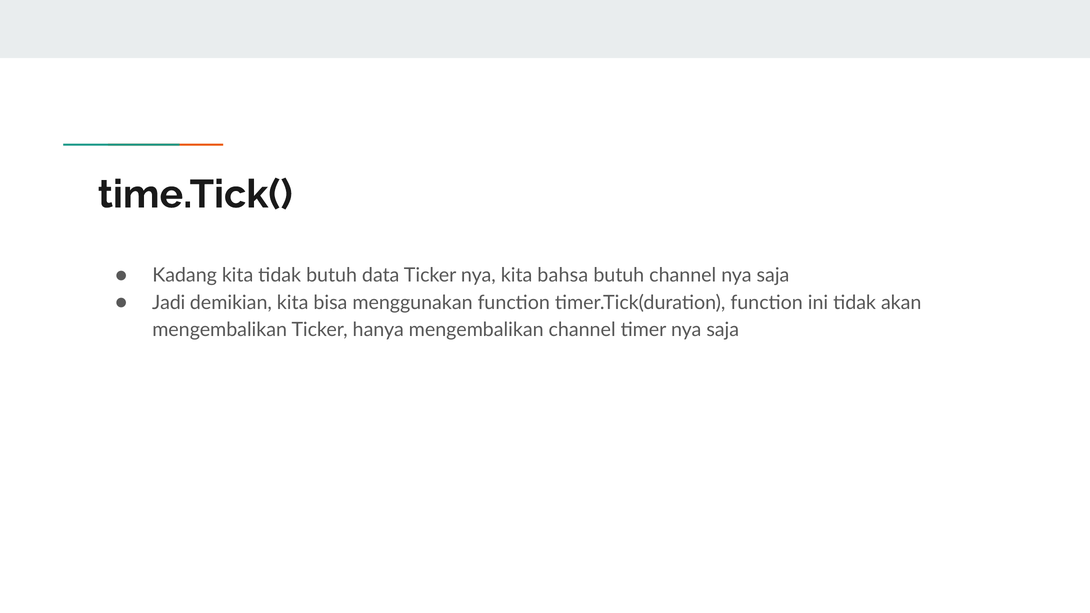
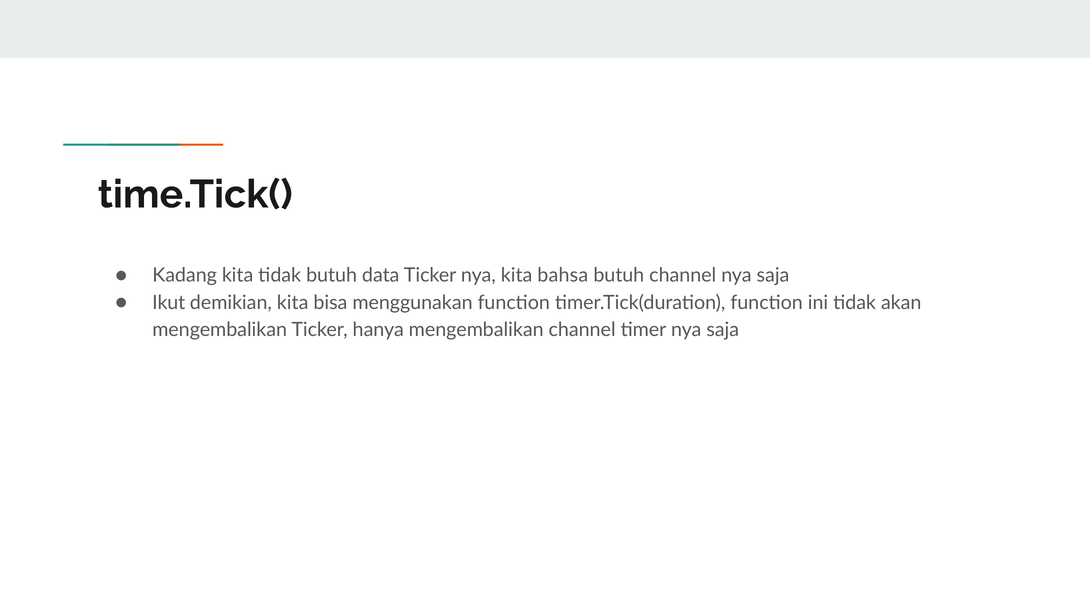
Jadi: Jadi -> Ikut (169, 303)
